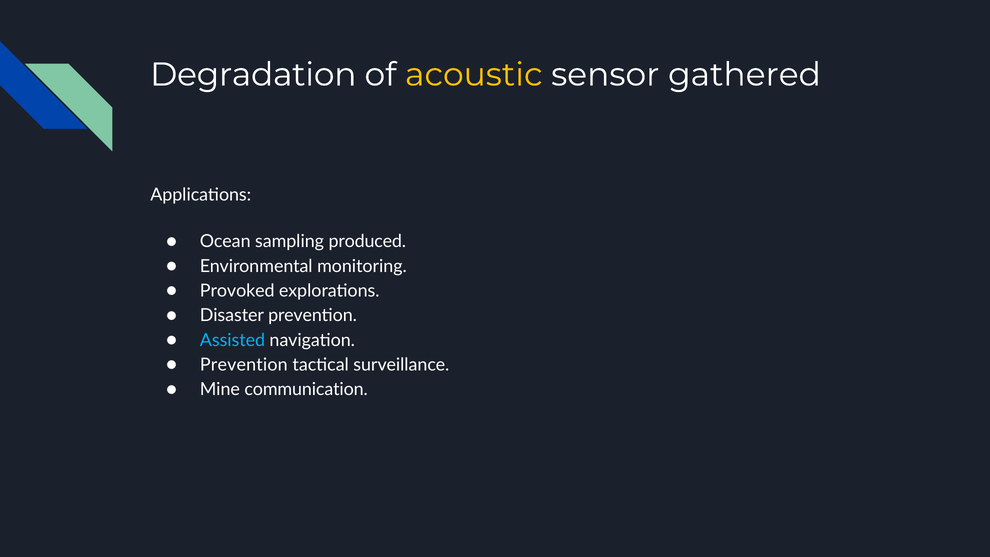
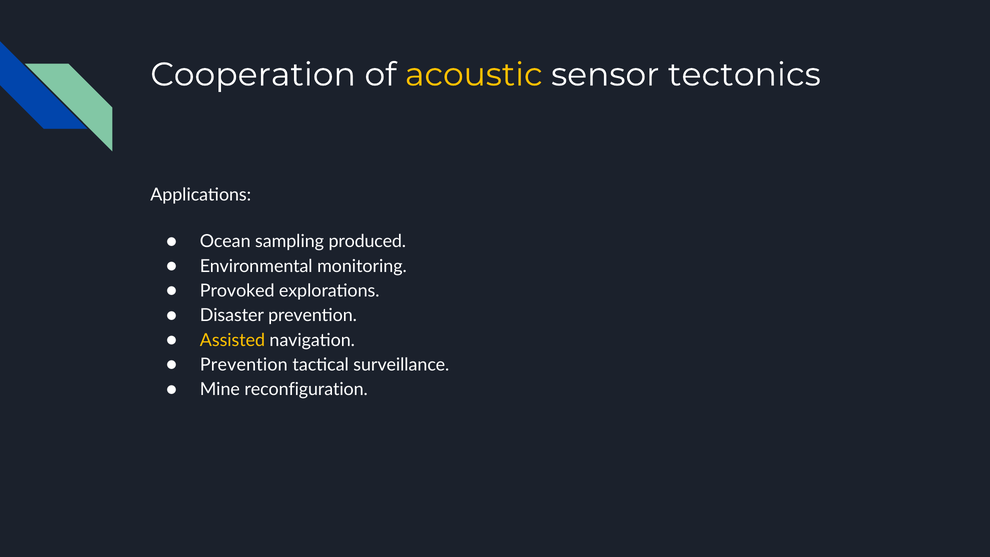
Degradation: Degradation -> Cooperation (253, 75)
gathered: gathered -> tectonics (744, 75)
Assisted colour: light blue -> yellow (232, 340)
communication: communication -> reconfiguration (306, 389)
